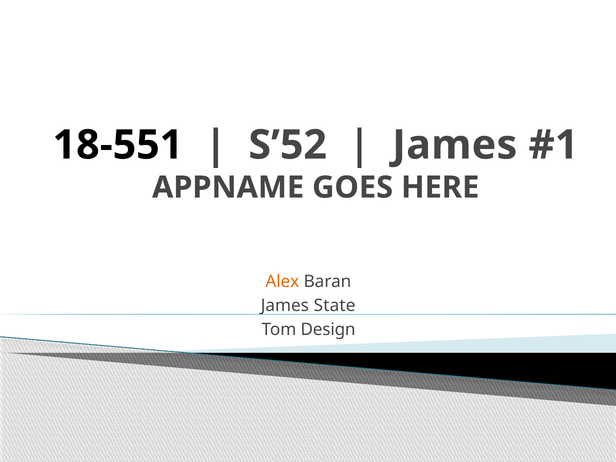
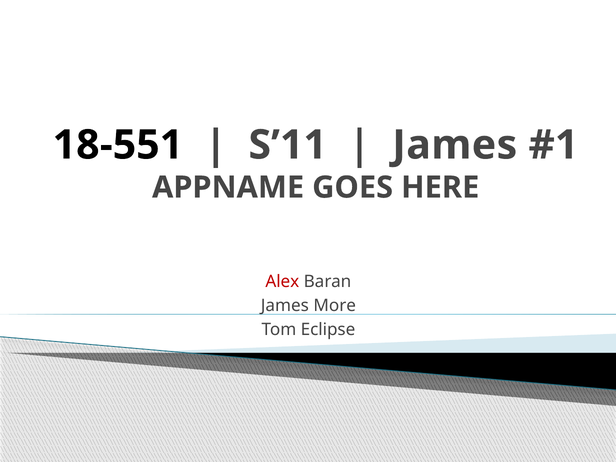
S’52: S’52 -> S’11 (288, 145)
Alex colour: orange -> red (282, 281)
State: State -> More (335, 305)
Design: Design -> Eclipse (328, 329)
